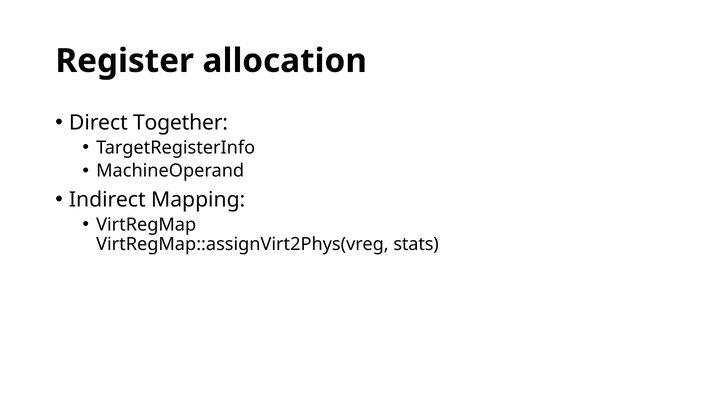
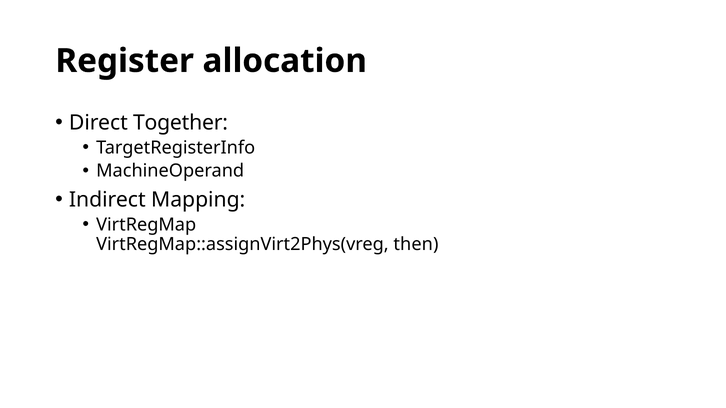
stats: stats -> then (416, 244)
